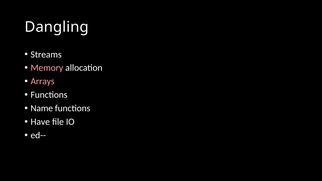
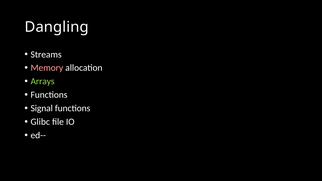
Arrays colour: pink -> light green (43, 81)
Name: Name -> Signal (42, 108)
Have: Have -> Glibc (40, 122)
